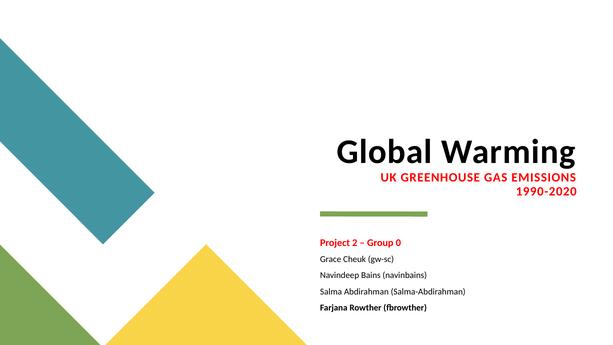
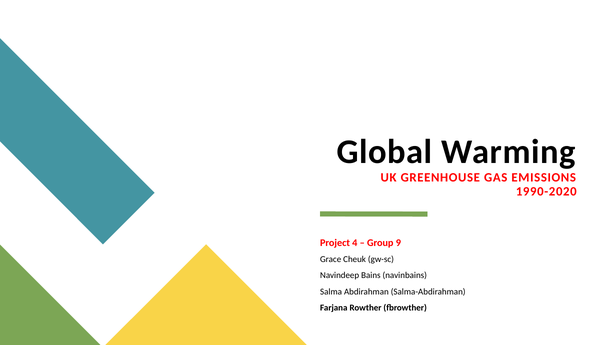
2: 2 -> 4 (355, 243)
0: 0 -> 9 (398, 243)
